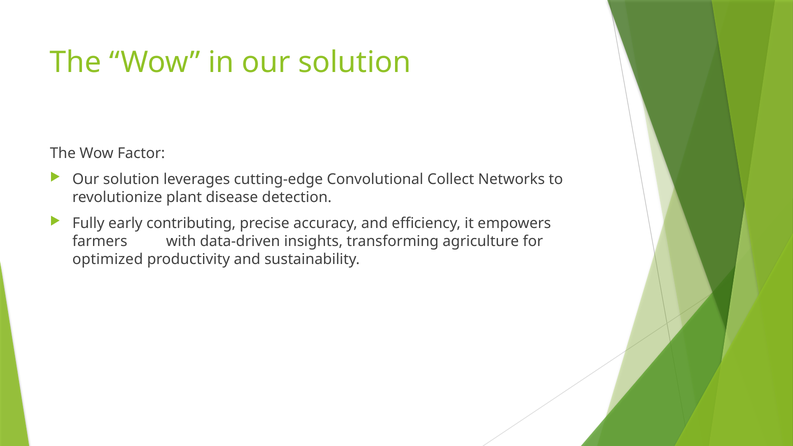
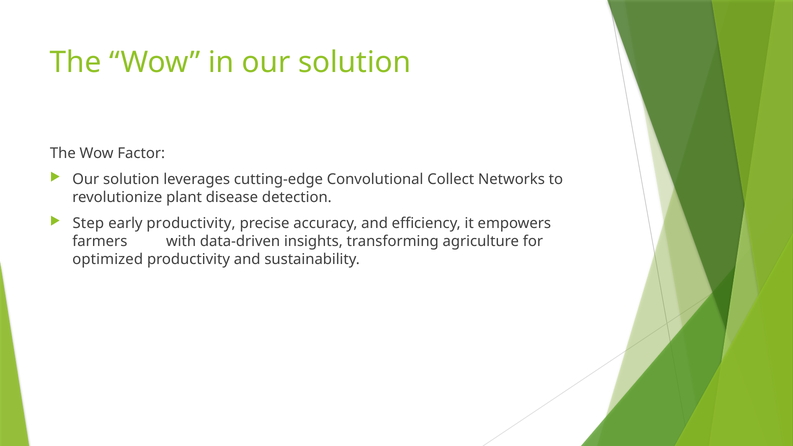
Fully: Fully -> Step (88, 224)
early contributing: contributing -> productivity (191, 224)
